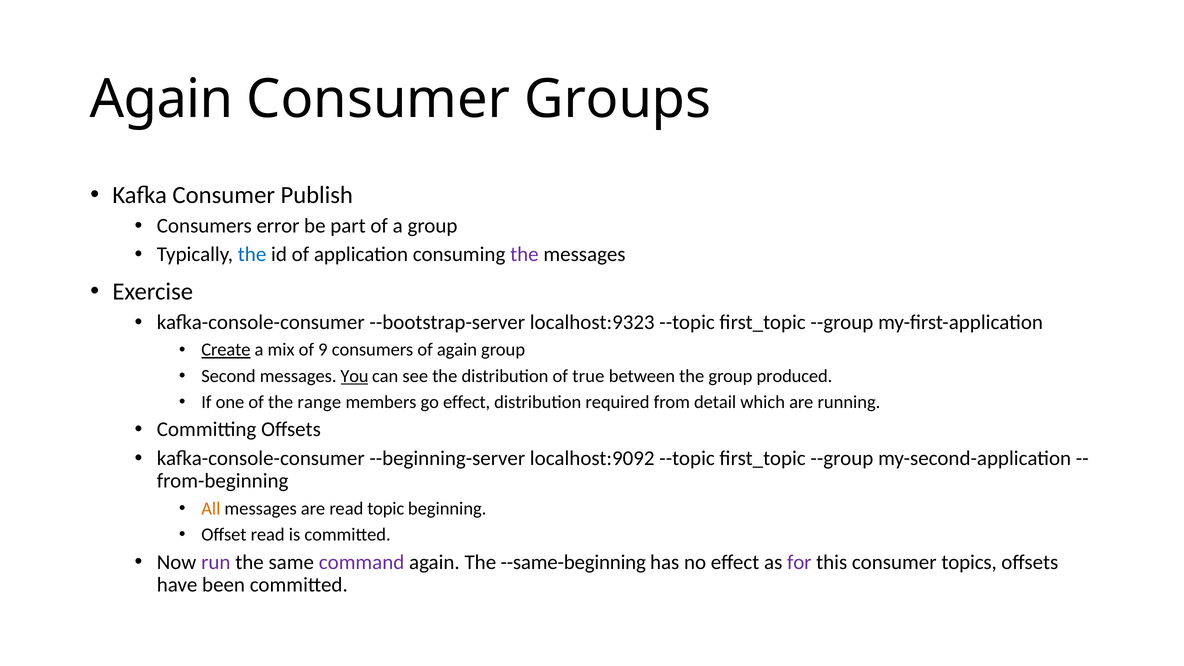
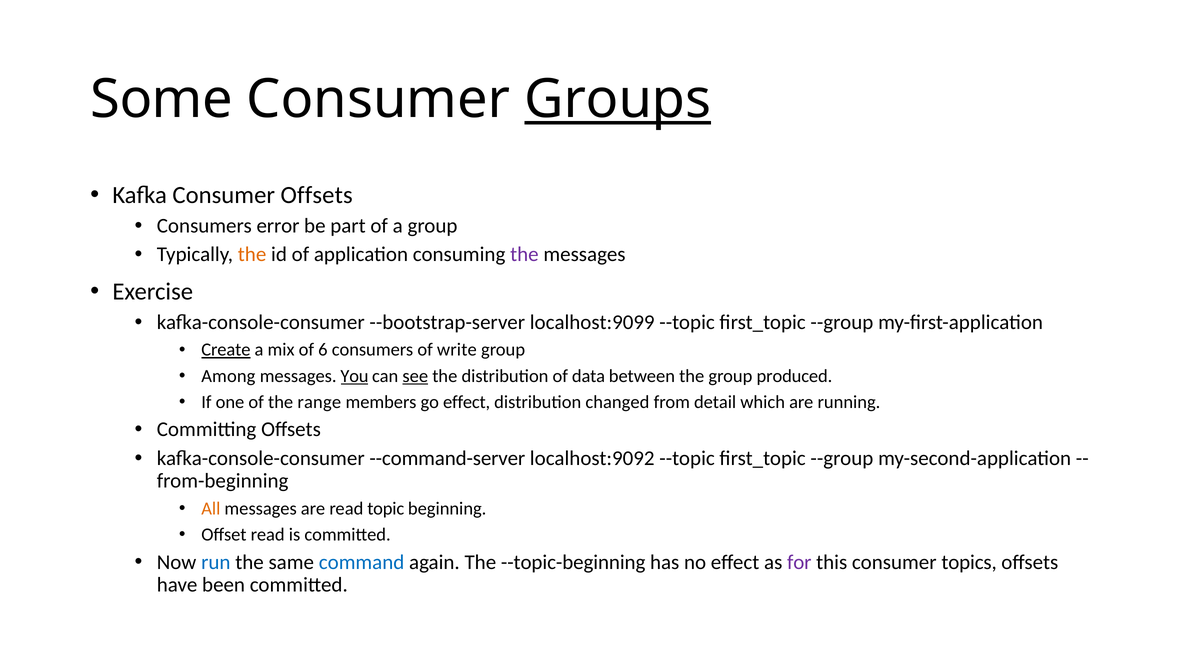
Again: Again -> Some (162, 99)
Groups underline: none -> present (618, 99)
Consumer Publish: Publish -> Offsets (317, 195)
the colour: blue -> orange (252, 255)
localhost:9323: localhost:9323 -> localhost:9099 (592, 322)
9: 9 -> 6 (323, 350)
of again: again -> write (457, 350)
Second: Second -> Among (228, 376)
see underline: none -> present (415, 376)
true: true -> data (589, 376)
required: required -> changed (617, 402)
--beginning-server: --beginning-server -> --command-server (447, 458)
run colour: purple -> blue (216, 562)
command colour: purple -> blue (362, 562)
--same-beginning: --same-beginning -> --topic-beginning (573, 562)
